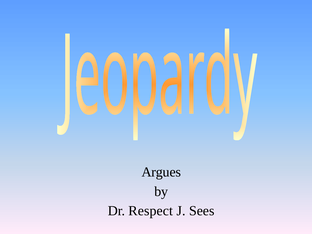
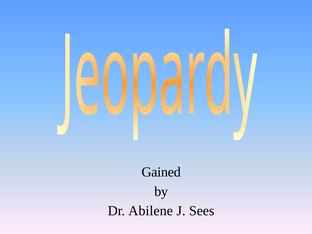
Argues: Argues -> Gained (161, 172)
Respect: Respect -> Abilene (151, 211)
